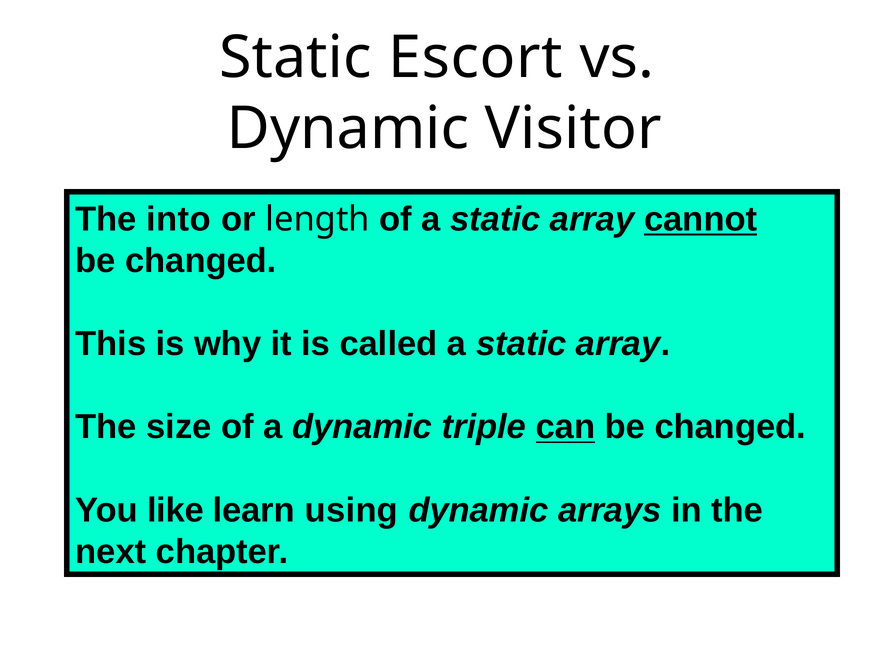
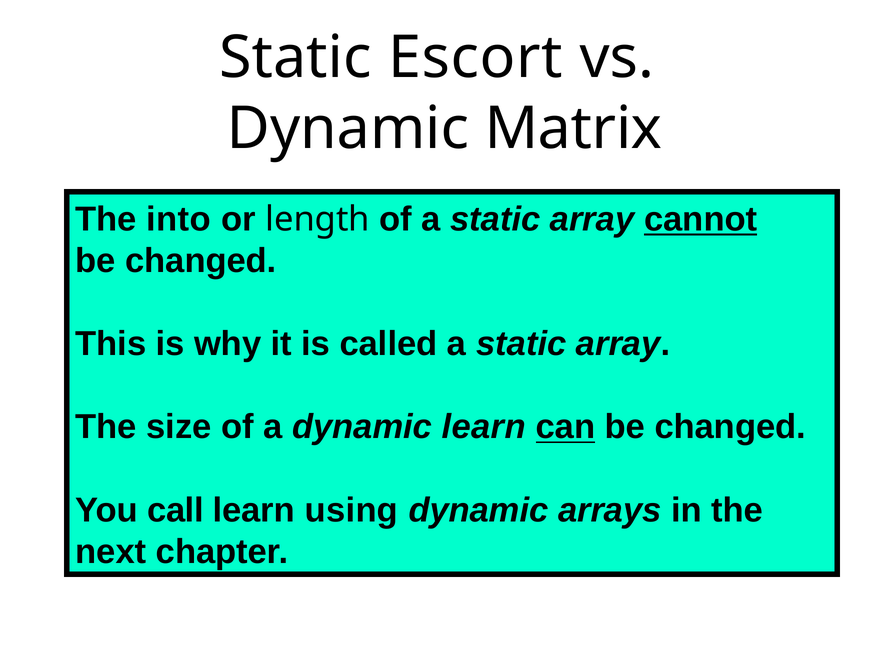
Visitor: Visitor -> Matrix (573, 129)
dynamic triple: triple -> learn (484, 427)
like: like -> call (175, 510)
